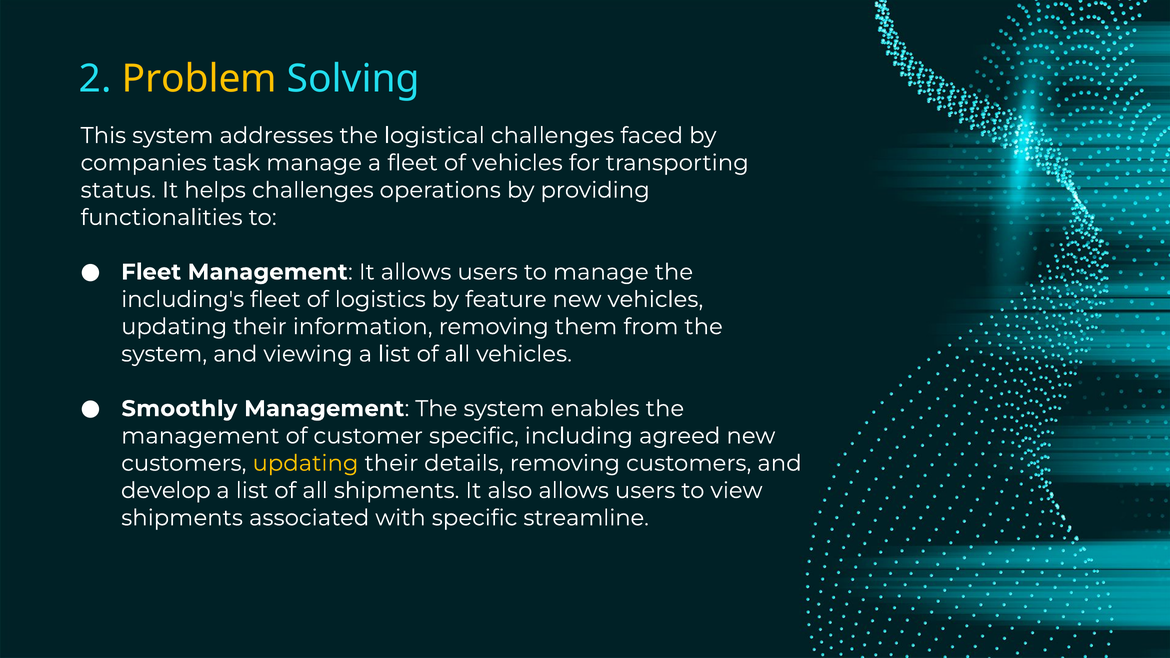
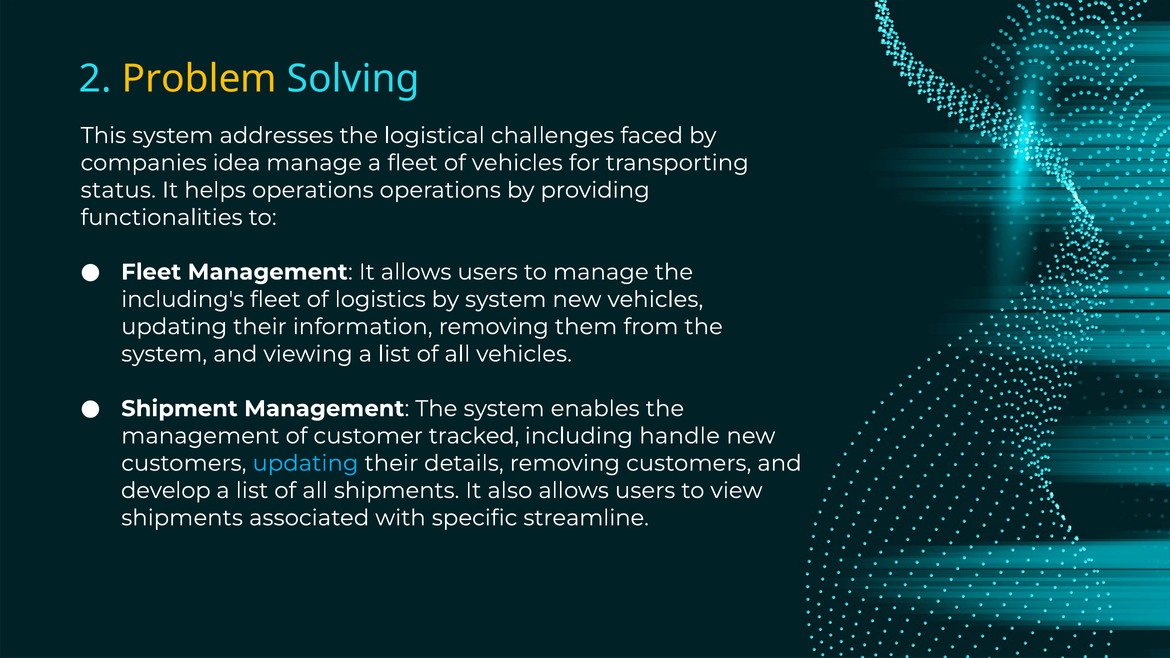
task: task -> idea (237, 163)
helps challenges: challenges -> operations (313, 190)
by feature: feature -> system (506, 299)
Smoothly: Smoothly -> Shipment (180, 409)
customer specific: specific -> tracked (474, 436)
agreed: agreed -> handle (680, 436)
updating colour: yellow -> light blue (306, 463)
